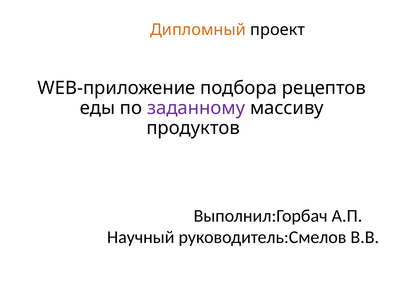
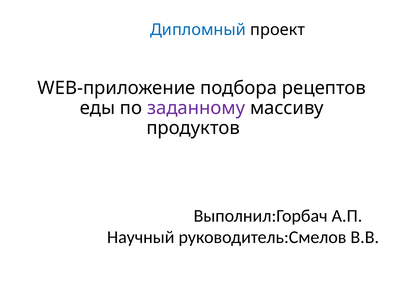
Дипломный colour: orange -> blue (198, 30)
